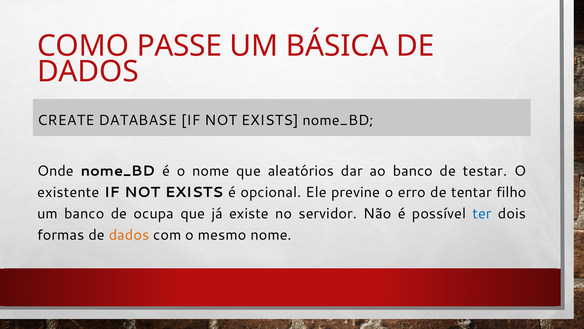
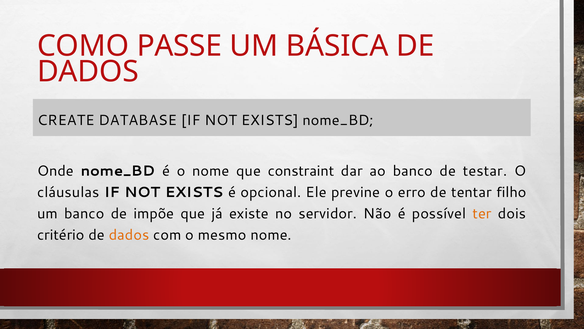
aleatórios: aleatórios -> constraint (301, 171)
existente: existente -> cláusulas (68, 192)
ocupa: ocupa -> impõe (154, 213)
ter colour: blue -> orange (482, 213)
formas: formas -> critério (61, 235)
